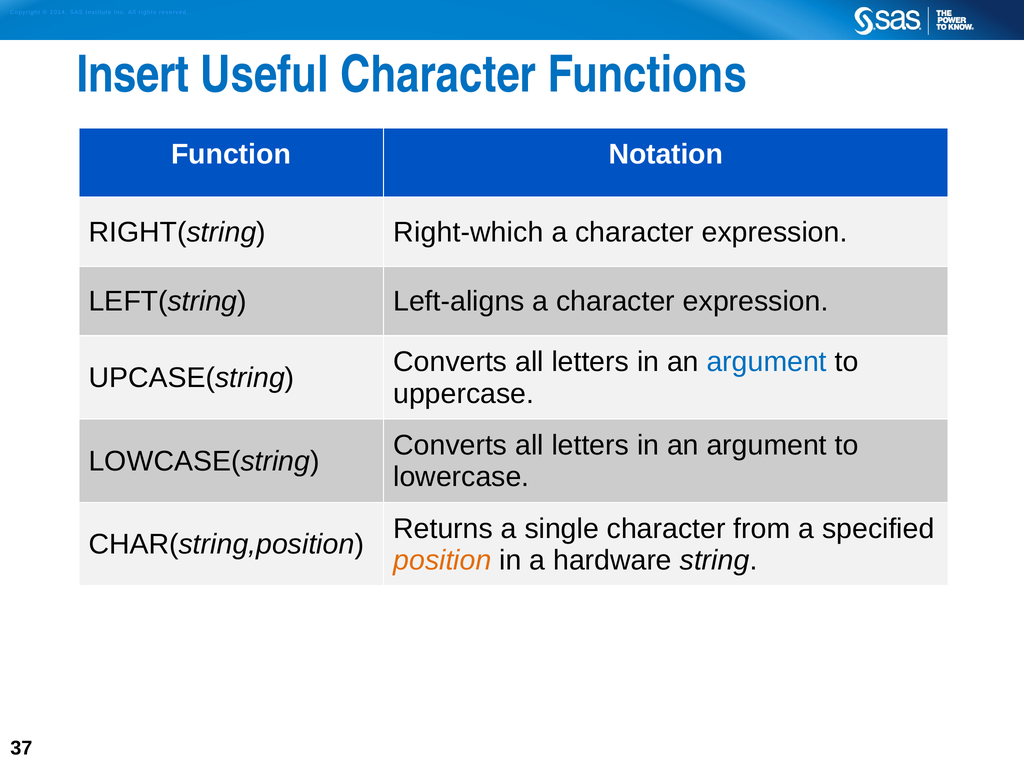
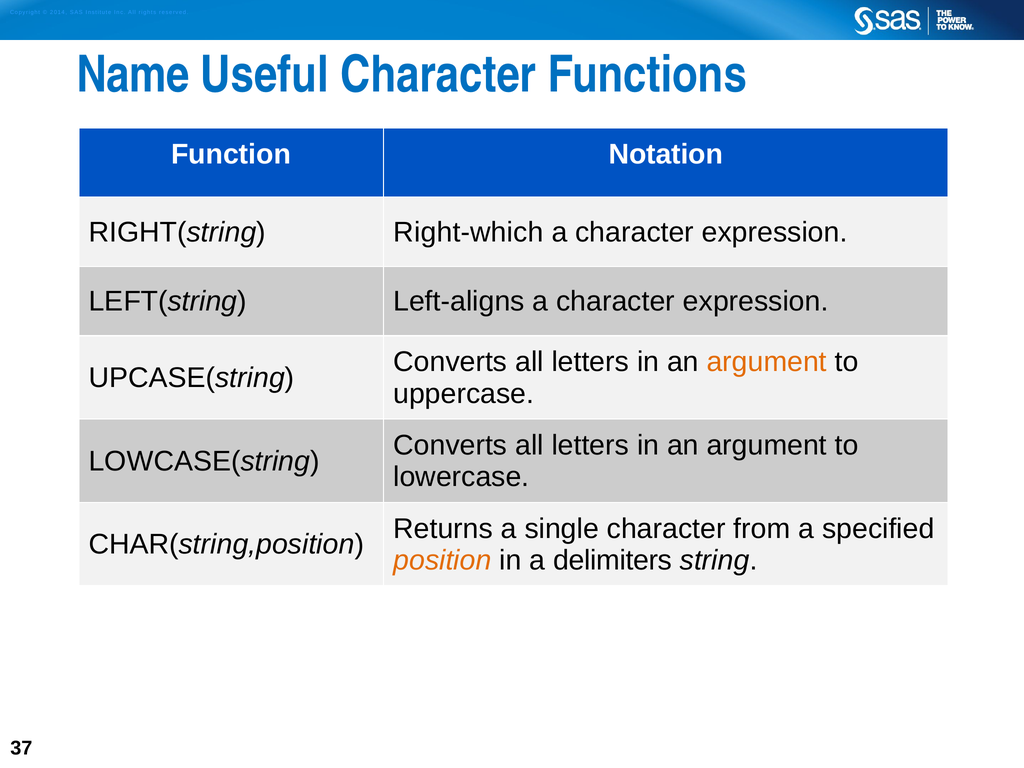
Insert: Insert -> Name (133, 75)
argument colour: blue -> orange (767, 362)
hardware: hardware -> delimiters (613, 560)
